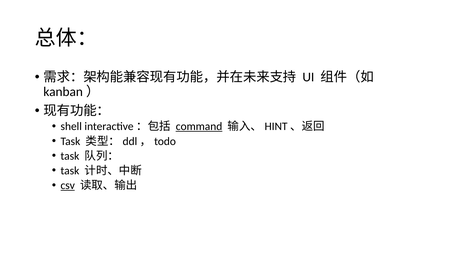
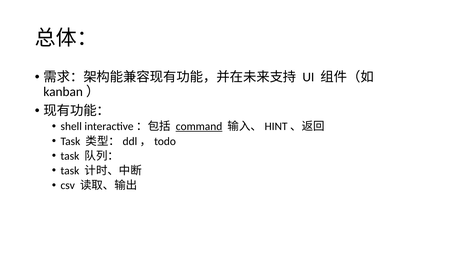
csv underline: present -> none (68, 185)
